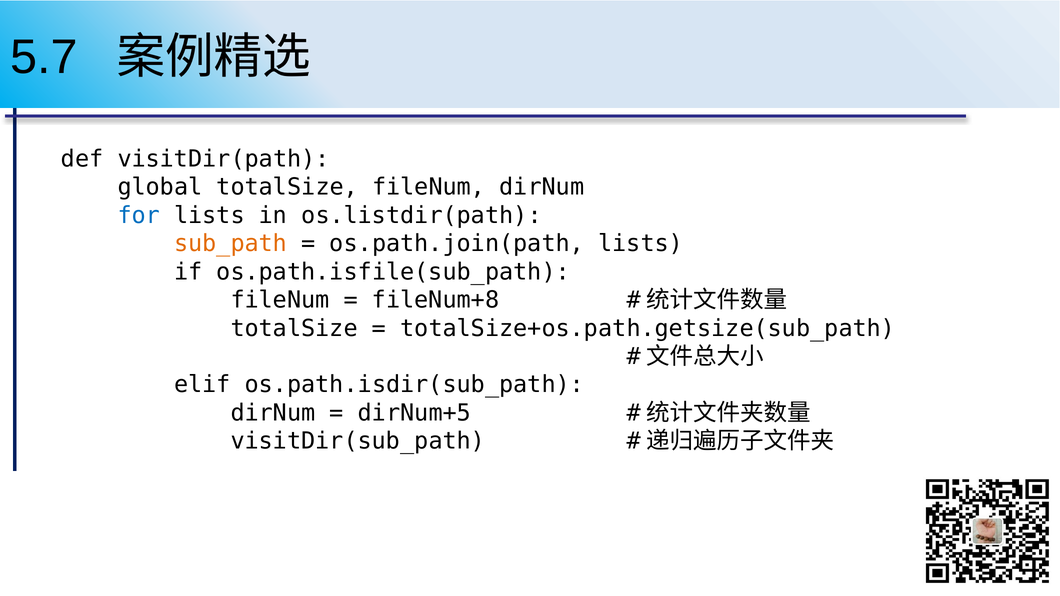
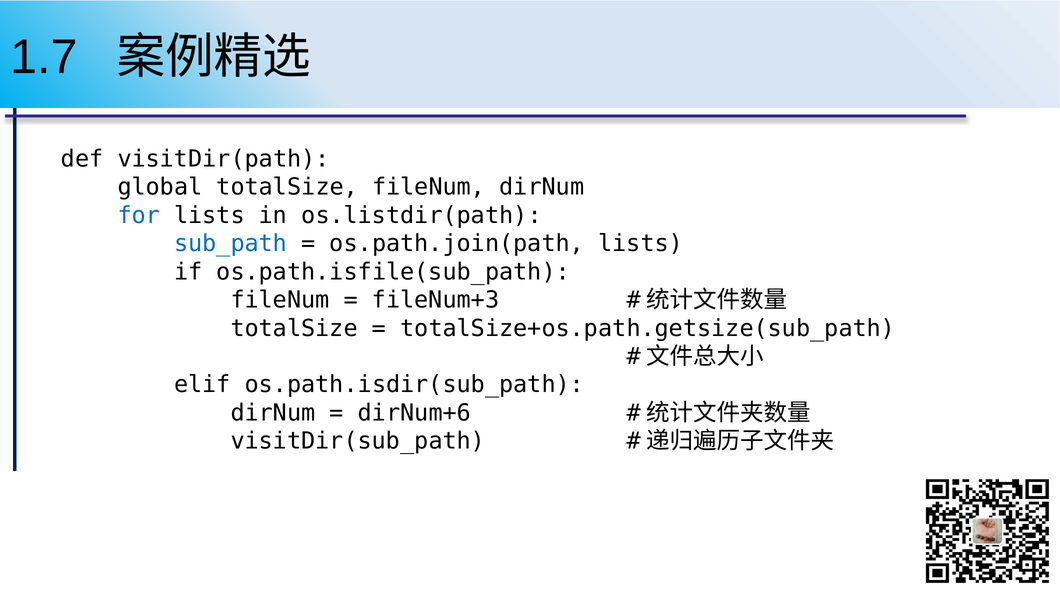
5.7: 5.7 -> 1.7 (44, 57)
sub_path colour: orange -> blue (231, 244)
fileNum+8: fileNum+8 -> fileNum+3 (436, 300)
dirNum+5: dirNum+5 -> dirNum+6 (414, 413)
